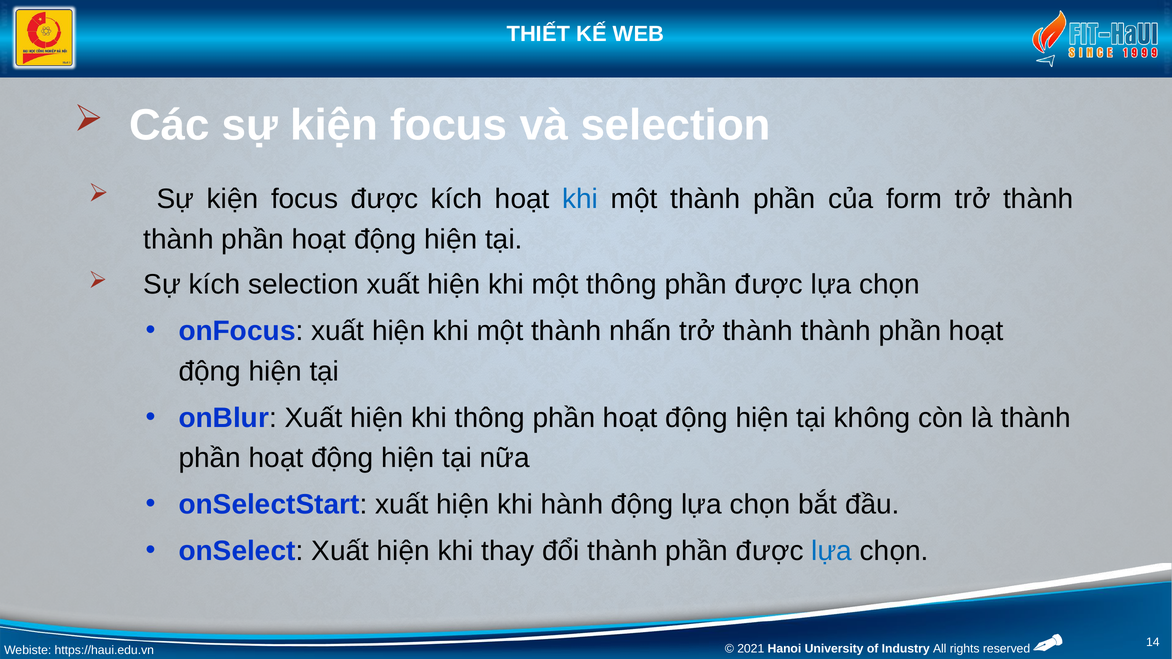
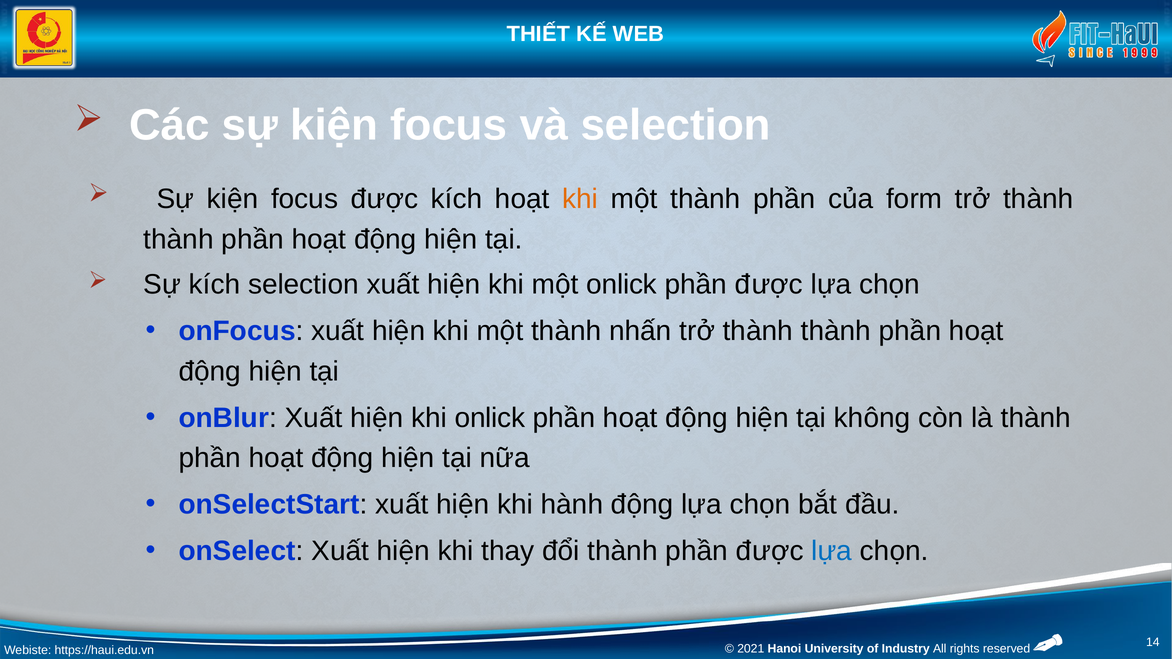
khi colour: blue -> orange (580, 199)
một thông: thông -> onlick (622, 285)
khi thông: thông -> onlick (490, 418)
